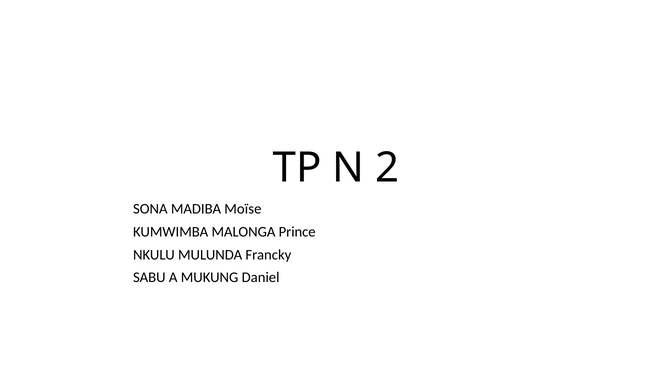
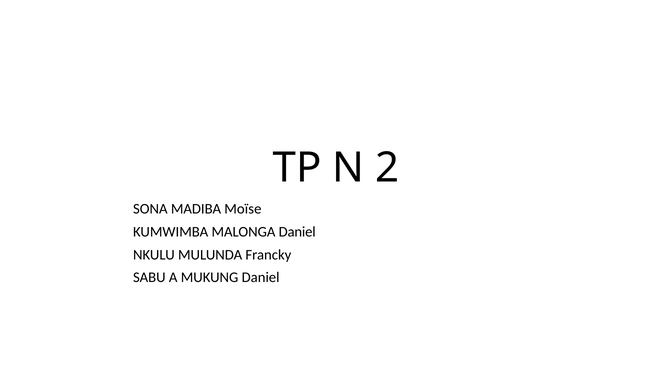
MALONGA Prince: Prince -> Daniel (297, 232)
